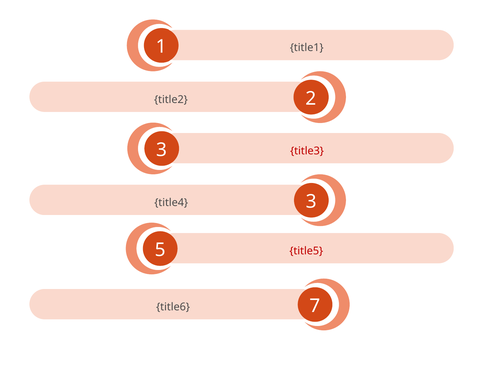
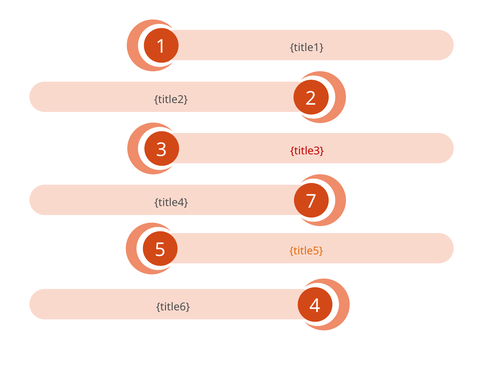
title4 3: 3 -> 7 (311, 202)
title5 colour: red -> orange (306, 251)
7: 7 -> 4 (315, 306)
